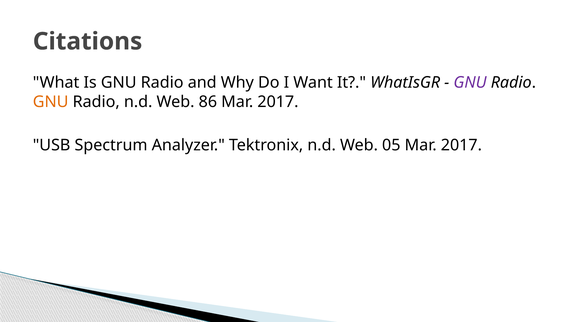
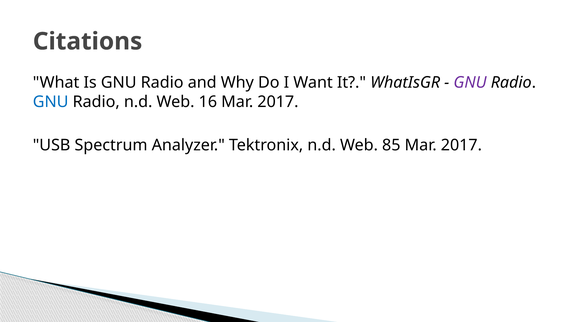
GNU colour: orange -> blue (51, 102)
86: 86 -> 16 (208, 102)
05: 05 -> 85 (391, 145)
